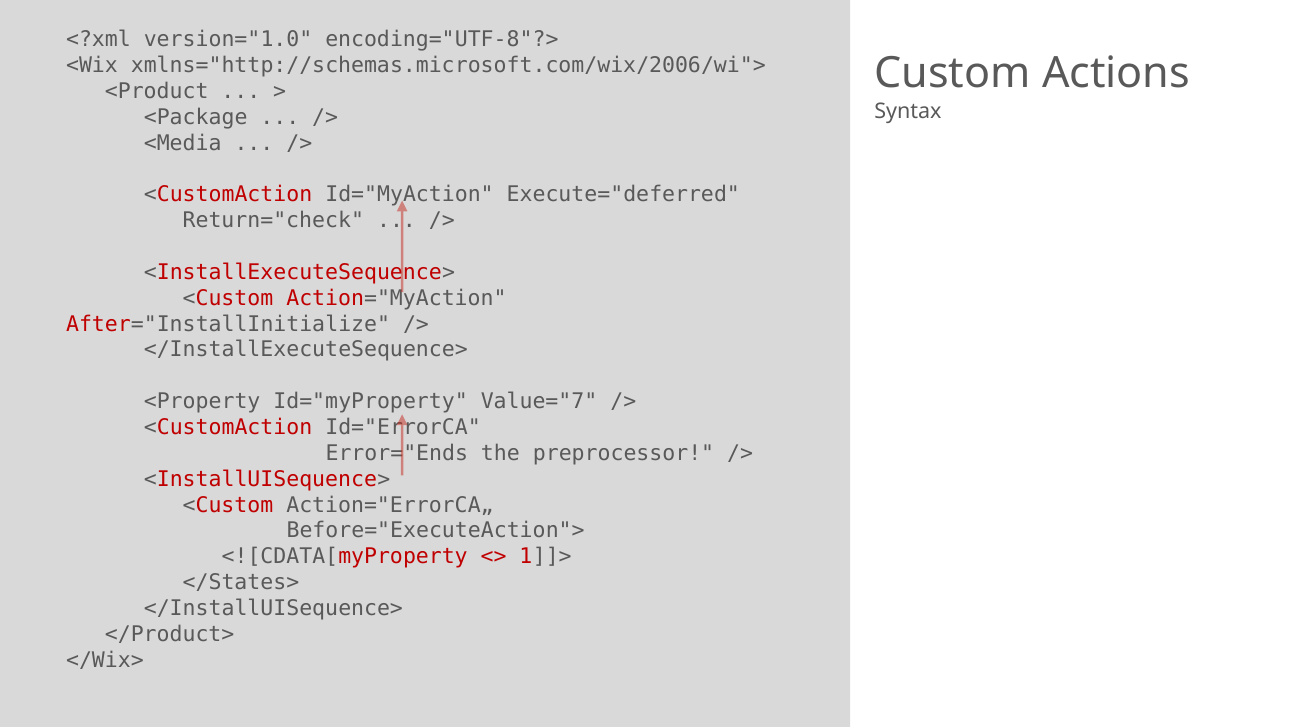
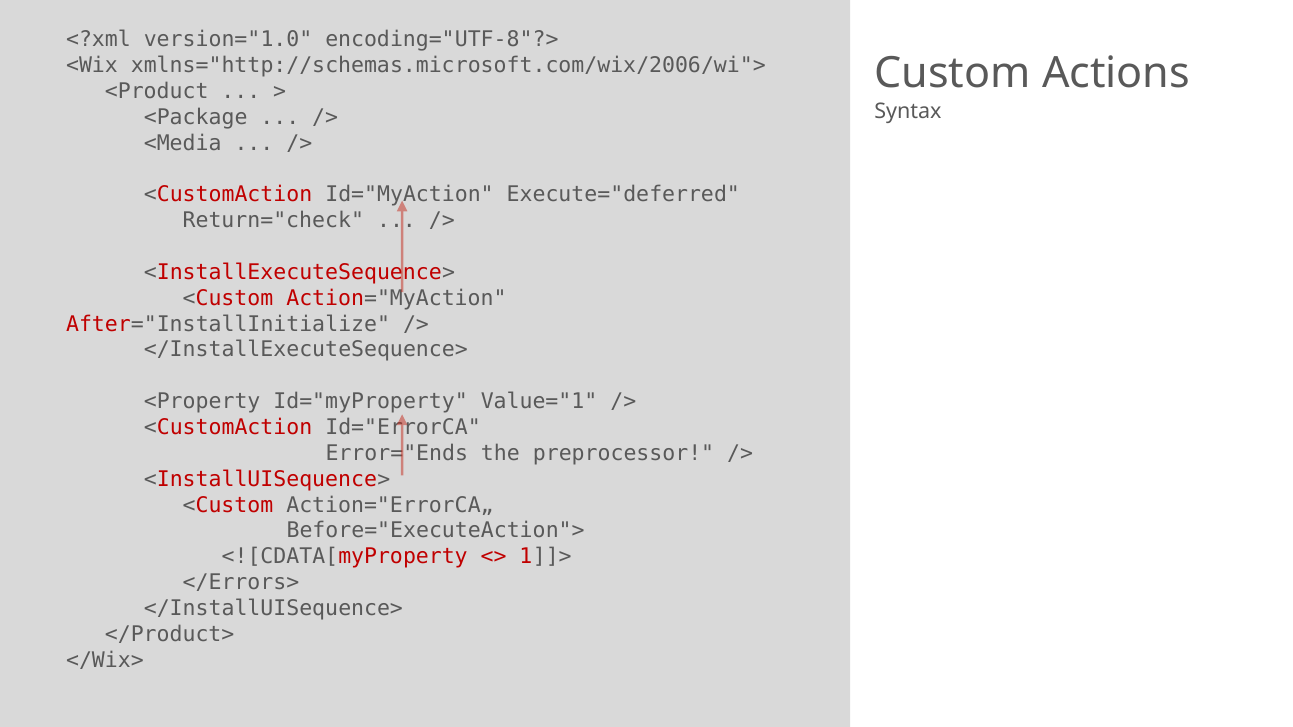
Value="7: Value="7 -> Value="1 (539, 402)
</States>: </States> -> </Errors> (241, 583)
